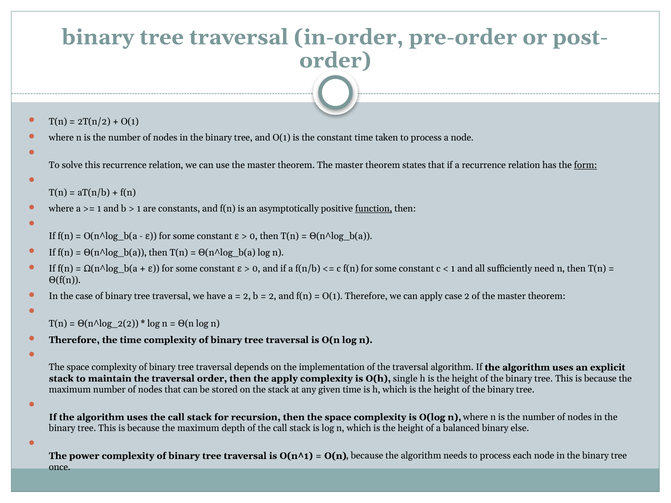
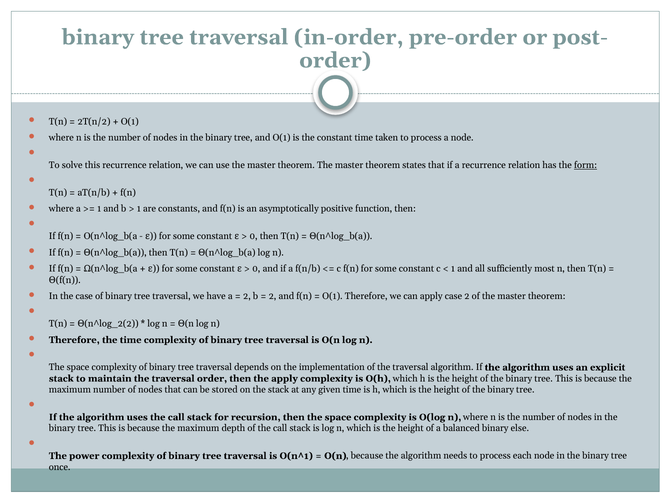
function underline: present -> none (374, 209)
need: need -> most (544, 269)
O(h single: single -> which (405, 379)
